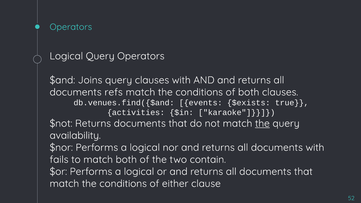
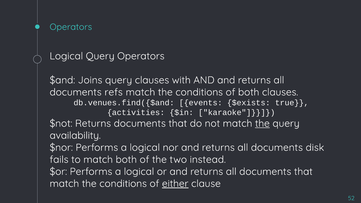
documents with: with -> disk (315, 148)
contain: contain -> instead (208, 160)
either underline: none -> present (175, 184)
